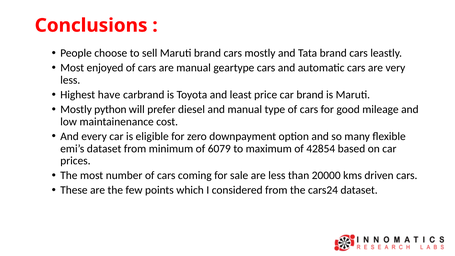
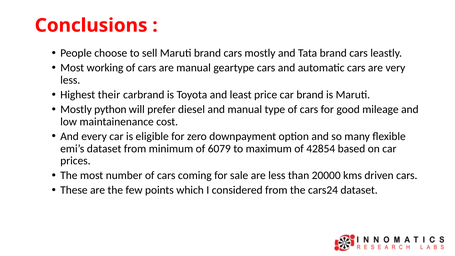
enjoyed: enjoyed -> working (105, 68)
have: have -> their (109, 95)
